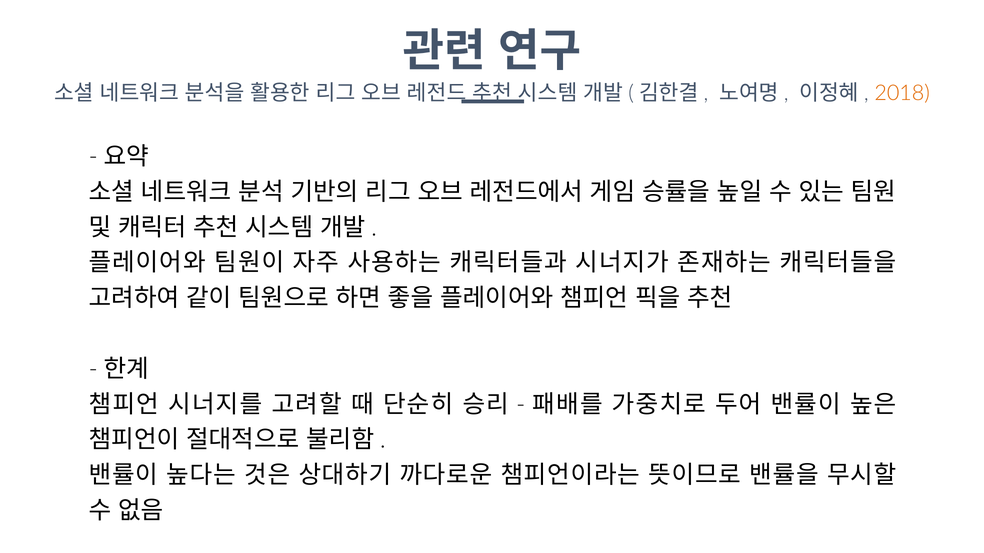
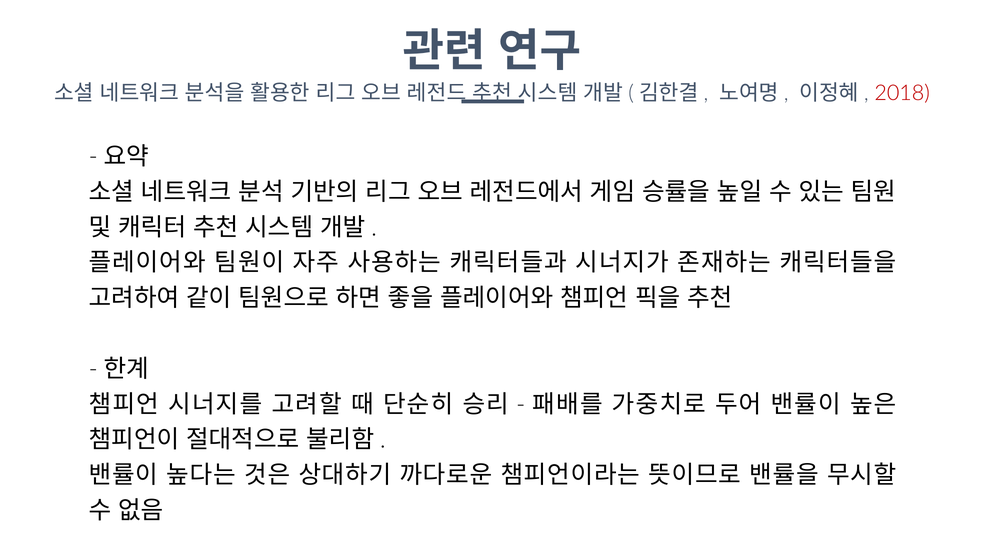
2018 colour: orange -> red (902, 93)
